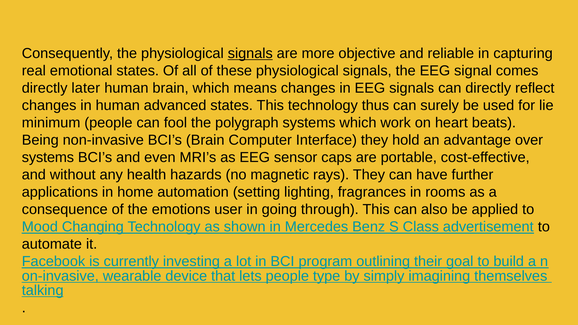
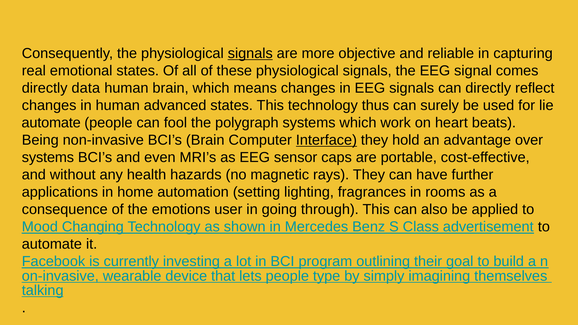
later: later -> data (86, 88)
minimum: minimum -> automate (51, 123)
Interface underline: none -> present (326, 140)
